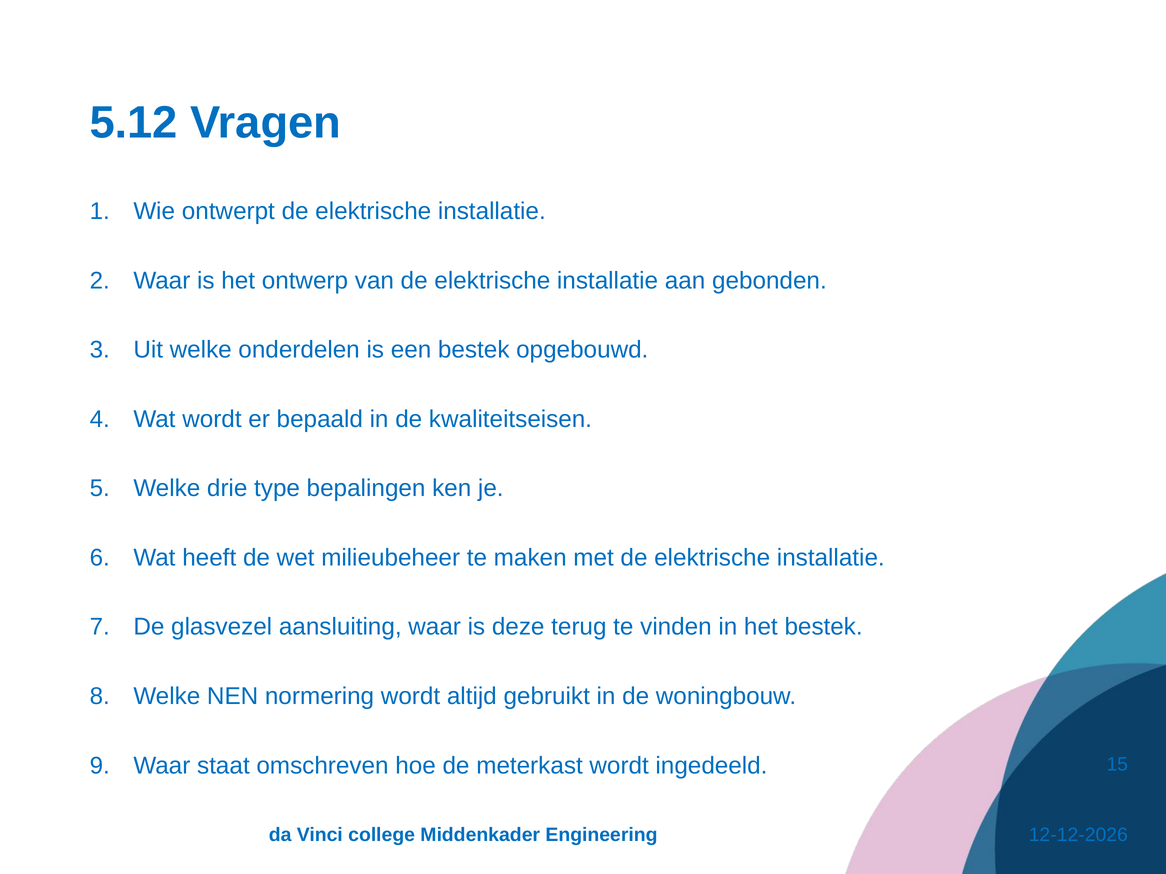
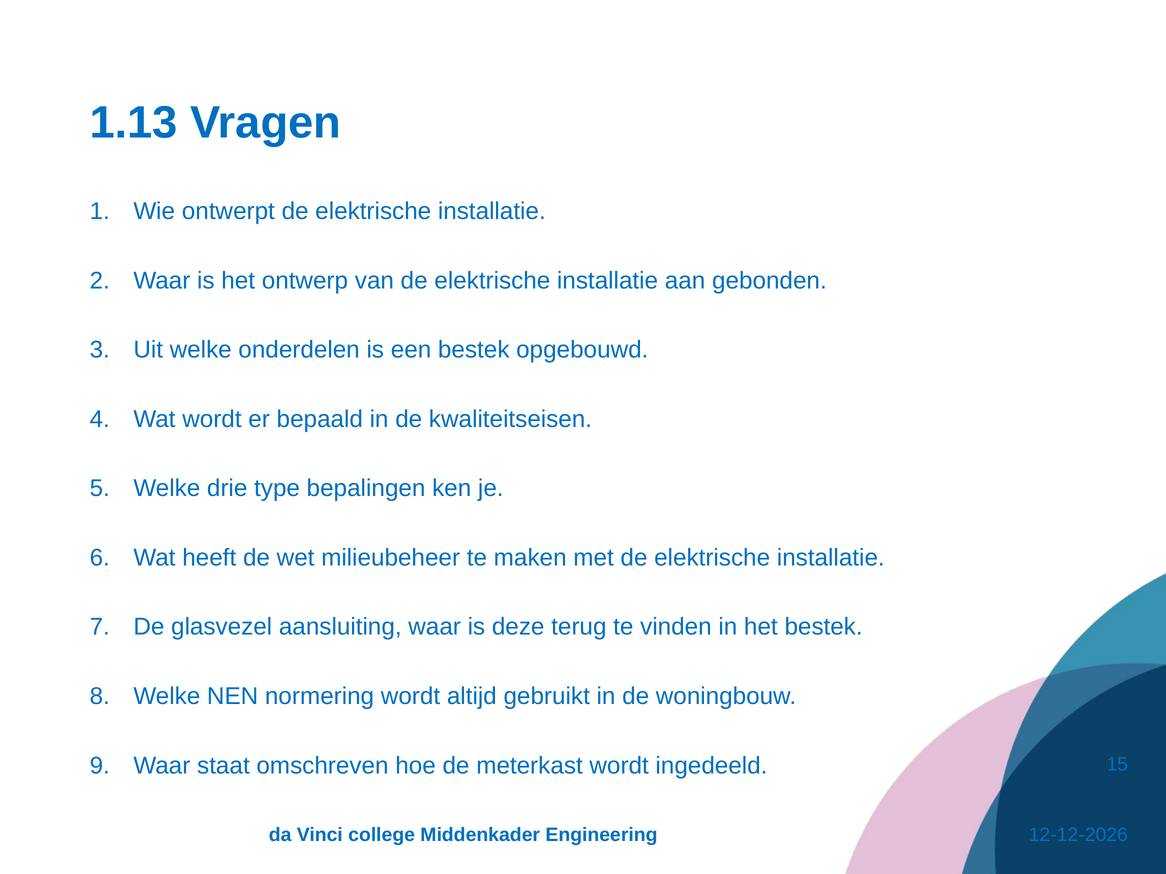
5.12: 5.12 -> 1.13 (134, 123)
